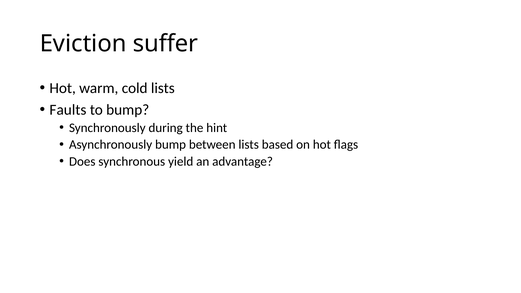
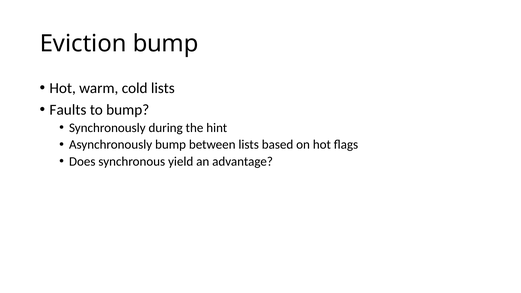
Eviction suffer: suffer -> bump (166, 44)
